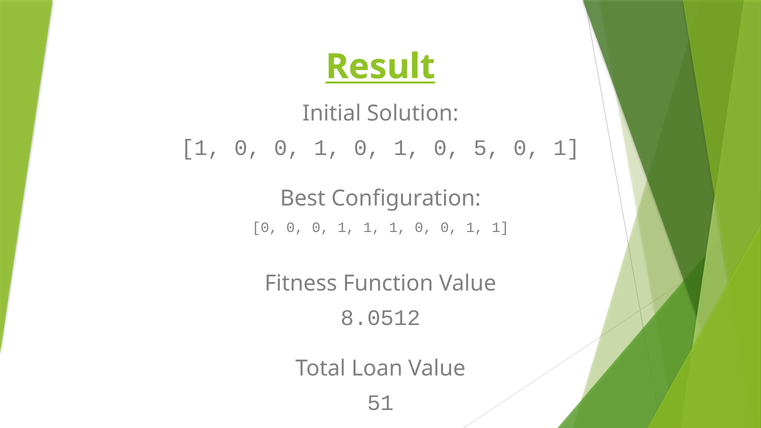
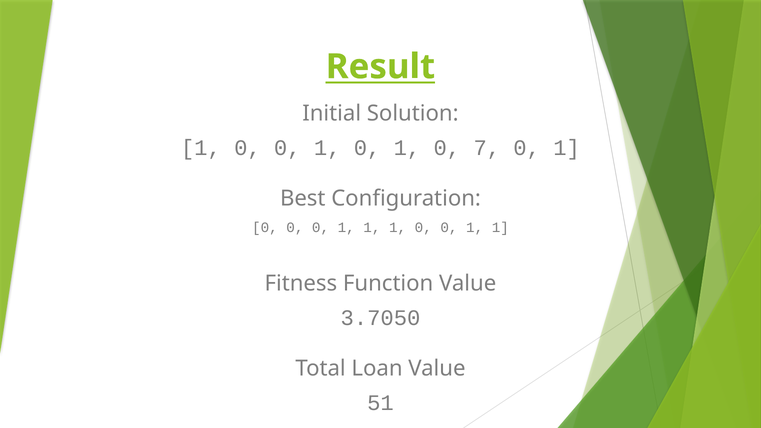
5: 5 -> 7 (487, 148)
8.0512: 8.0512 -> 3.7050 (381, 318)
